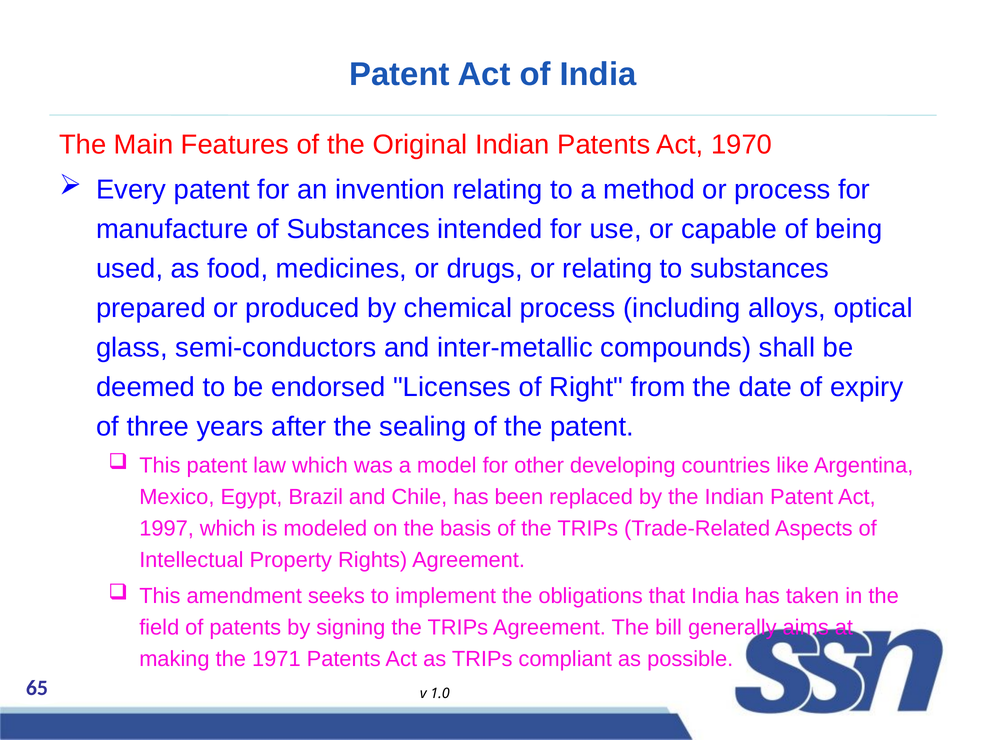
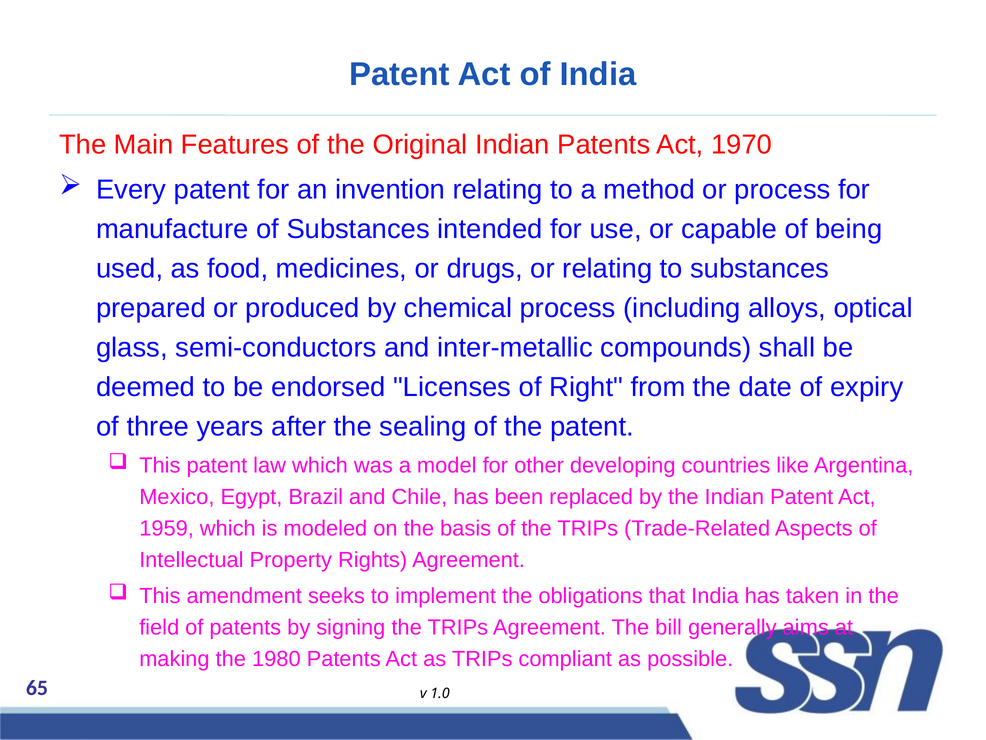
1997: 1997 -> 1959 (167, 528)
1971: 1971 -> 1980 (276, 659)
